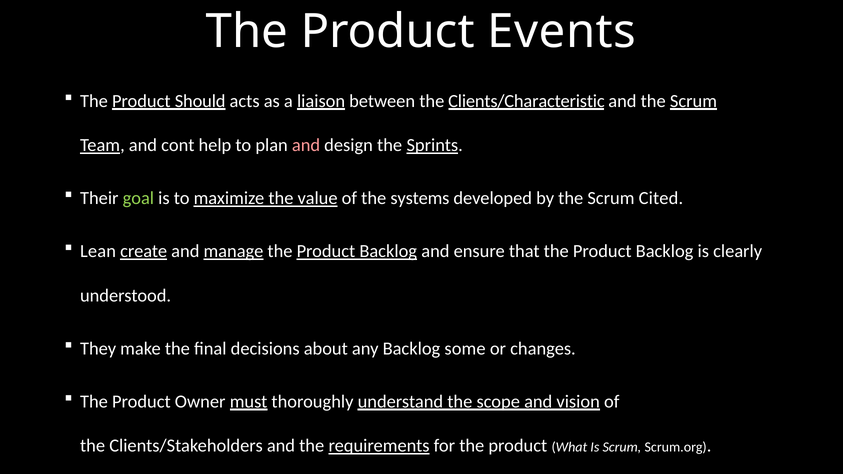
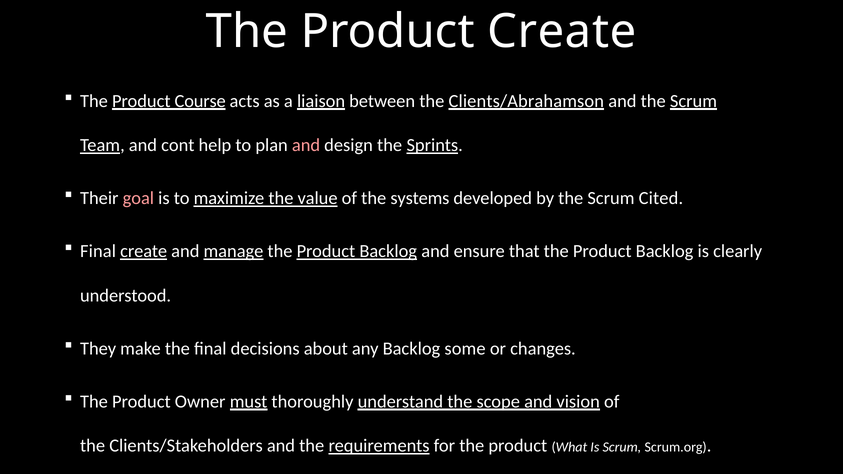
Product Events: Events -> Create (562, 32)
Should: Should -> Course (200, 101)
Clients/Characteristic: Clients/Characteristic -> Clients/Abrahamson (526, 101)
goal colour: light green -> pink (138, 198)
Lean: Lean -> Final (98, 251)
